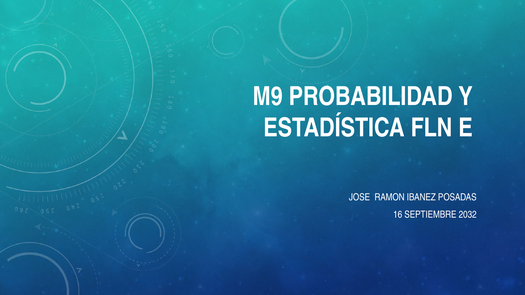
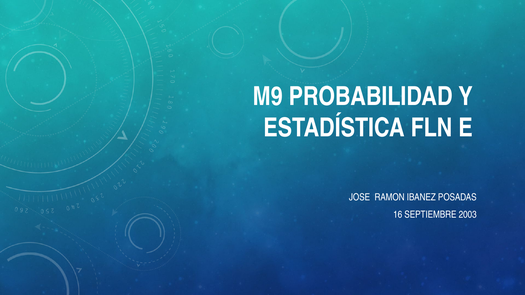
2032: 2032 -> 2003 (468, 215)
